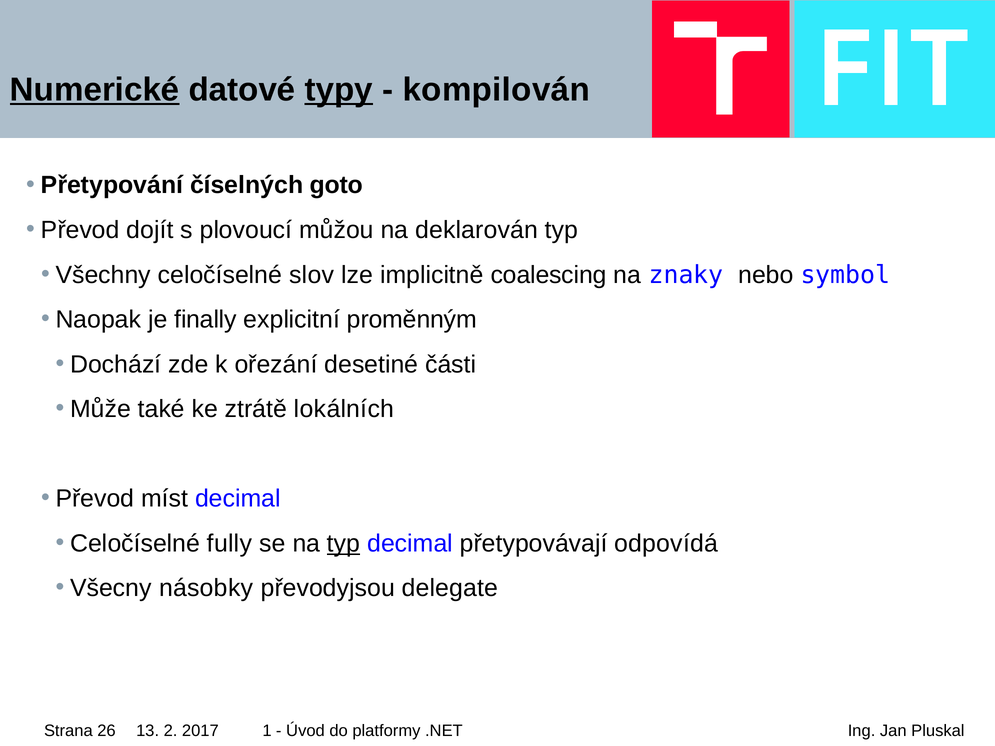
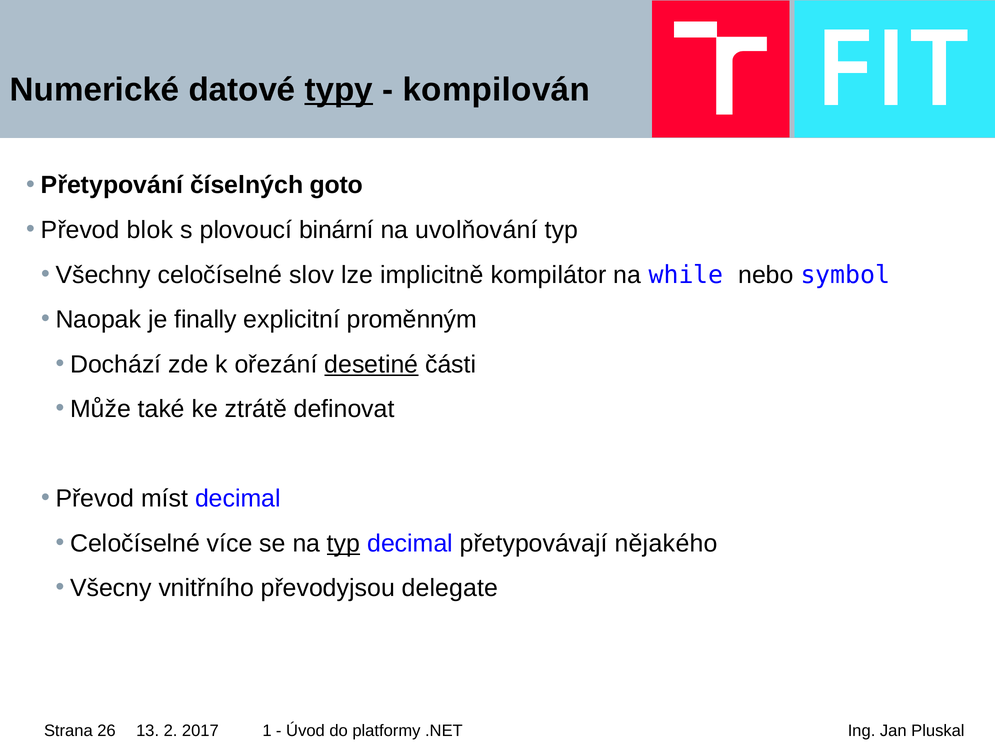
Numerické underline: present -> none (95, 90)
dojít: dojít -> blok (150, 230)
můžou: můžou -> binární (336, 230)
deklarován: deklarován -> uvolňování (476, 230)
coalescing: coalescing -> kompilátor (548, 275)
znaky: znaky -> while (686, 275)
desetiné underline: none -> present (371, 364)
lokálních: lokálních -> definovat (344, 409)
fully: fully -> více (230, 544)
odpovídá: odpovídá -> nějakého (666, 544)
násobky: násobky -> vnitřního (206, 588)
